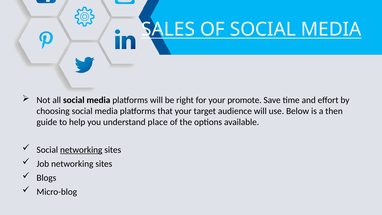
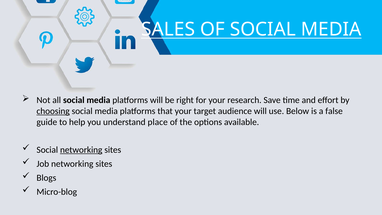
promote: promote -> research (244, 100)
choosing underline: none -> present (53, 111)
then: then -> false (334, 111)
